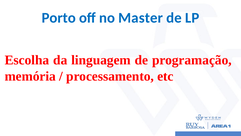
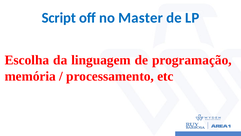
Porto: Porto -> Script (59, 18)
